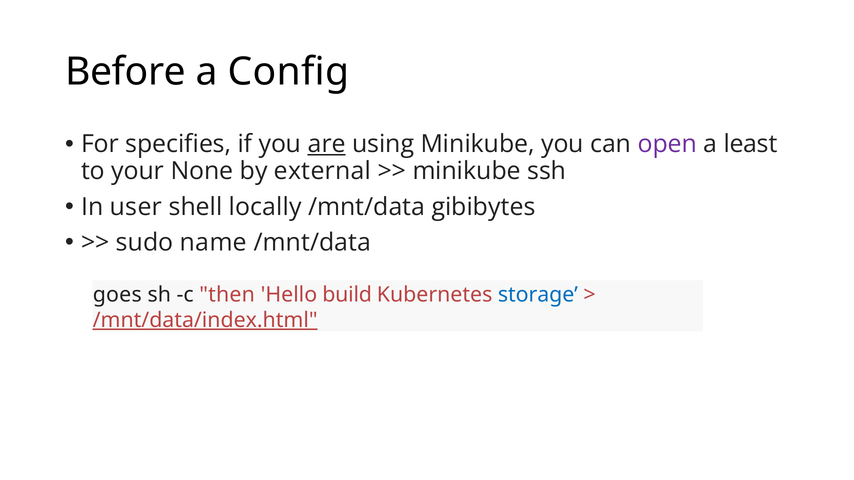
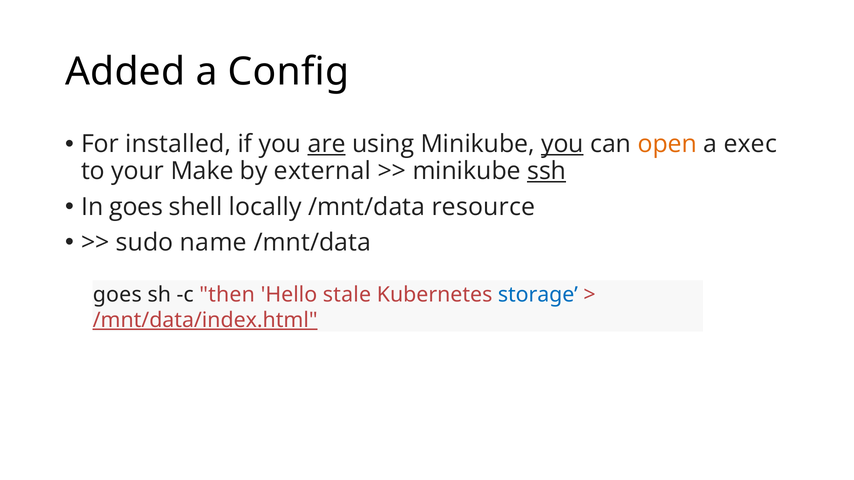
Before: Before -> Added (125, 72)
specifies: specifies -> installed (178, 144)
you underline: none -> present (562, 144)
open colour: purple -> orange (667, 144)
least: least -> exec (750, 144)
None: None -> Make (202, 171)
ssh underline: none -> present (547, 171)
In user: user -> goes (136, 207)
gibibytes: gibibytes -> resource (483, 207)
build: build -> stale (347, 295)
